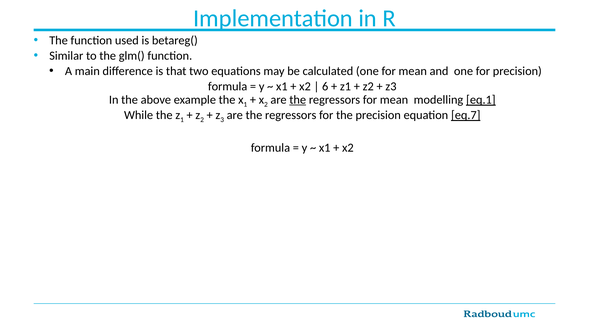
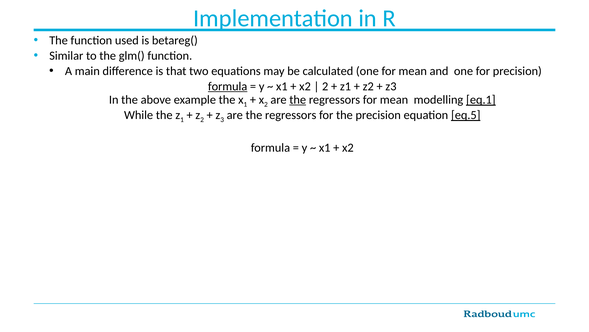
formula underline: none -> present (228, 86)
6: 6 -> 2 (325, 86)
eq.7: eq.7 -> eq.5 (466, 115)
